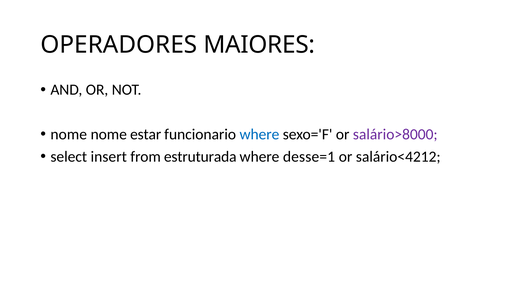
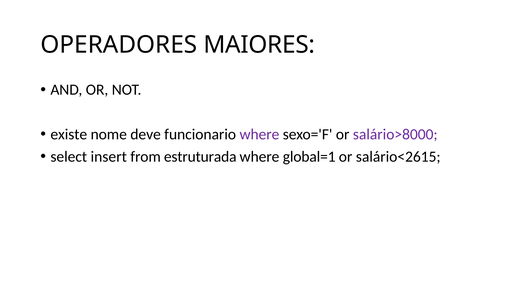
nome: nome -> existe (69, 134)
estar: estar -> deve (146, 134)
where colour: blue -> purple (259, 134)
desse=1: desse=1 -> global=1 (309, 157)
salário<4212: salário<4212 -> salário<2615 (398, 157)
